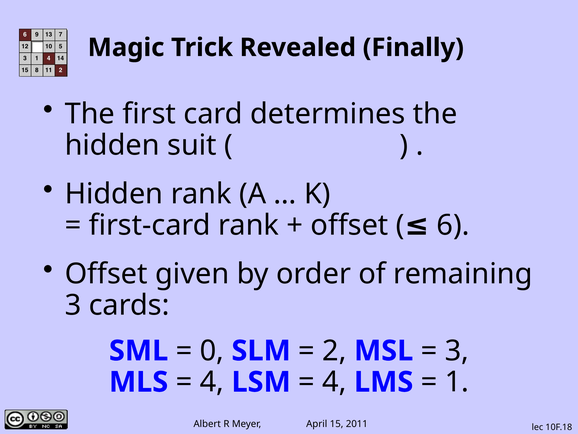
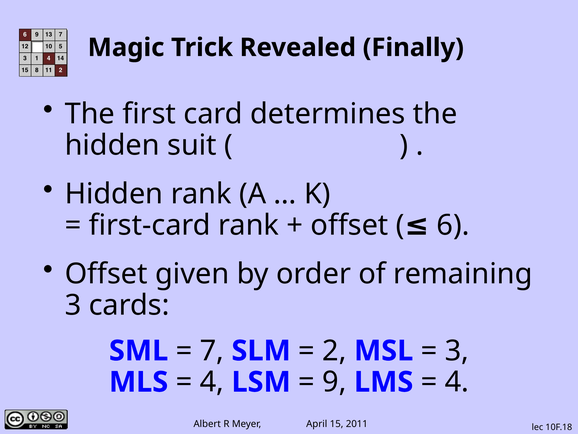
0: 0 -> 7 (212, 350)
4: 4 -> 9 (334, 382)
1: 1 -> 4 (457, 382)
